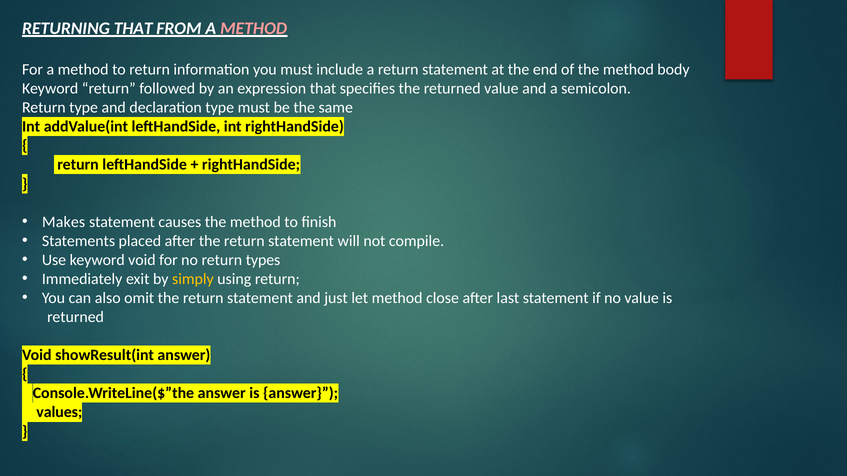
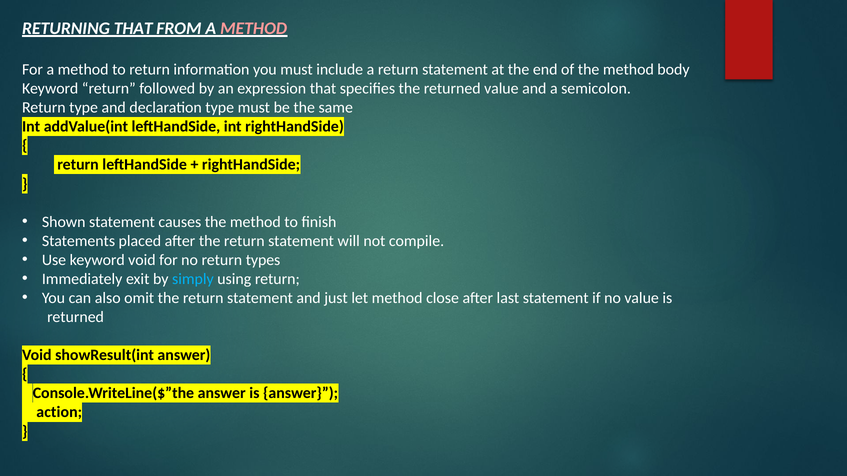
Makes: Makes -> Shown (64, 222)
simply colour: yellow -> light blue (193, 279)
values: values -> action (59, 413)
